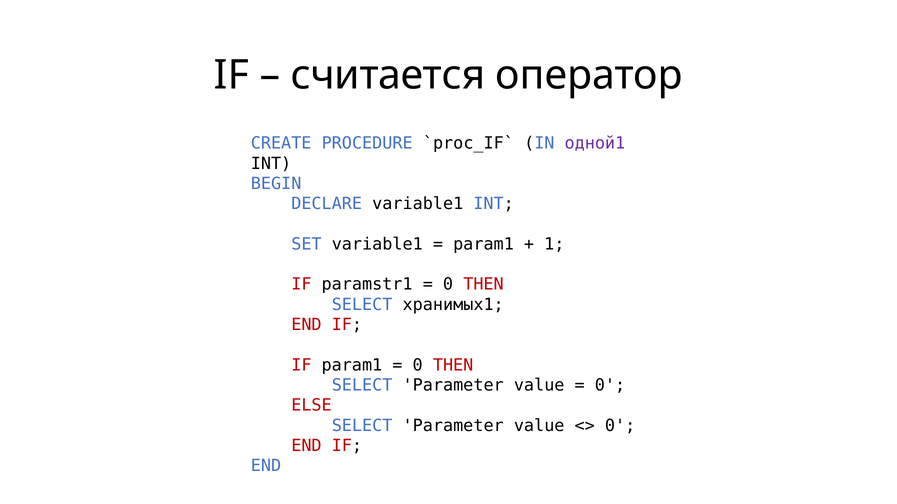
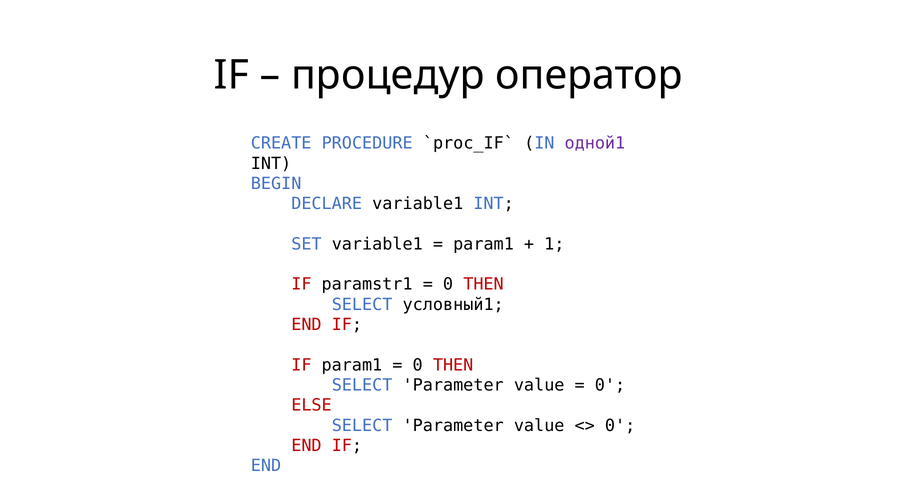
считается: считается -> процедур (388, 75)
хранимых1: хранимых1 -> условный1 (453, 305)
